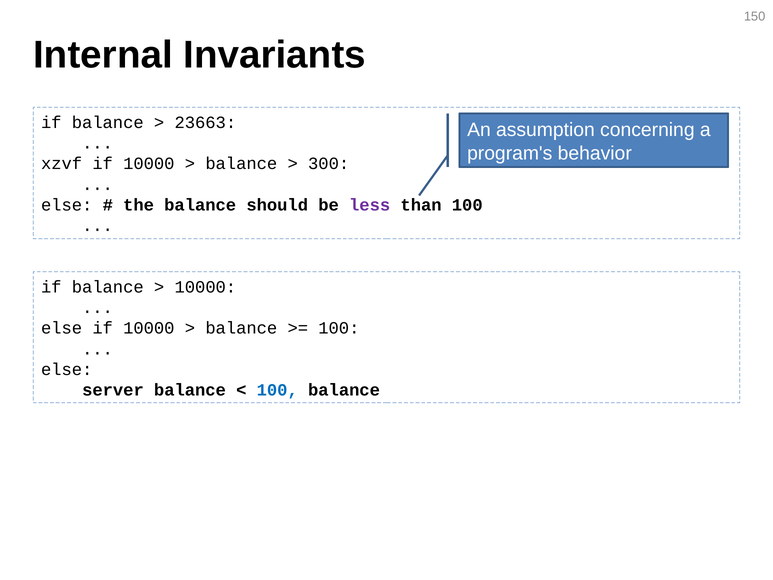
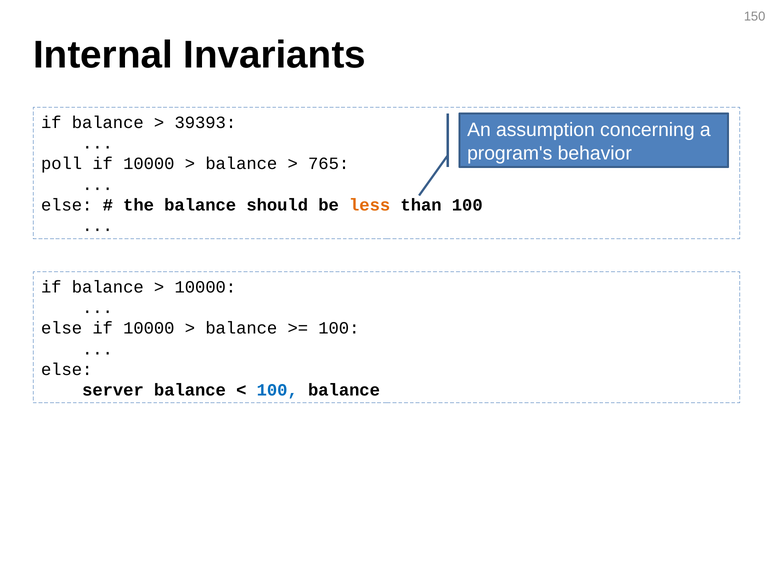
23663: 23663 -> 39393 (205, 123)
xzvf: xzvf -> poll (62, 164)
300: 300 -> 765 (329, 164)
less colour: purple -> orange (370, 205)
